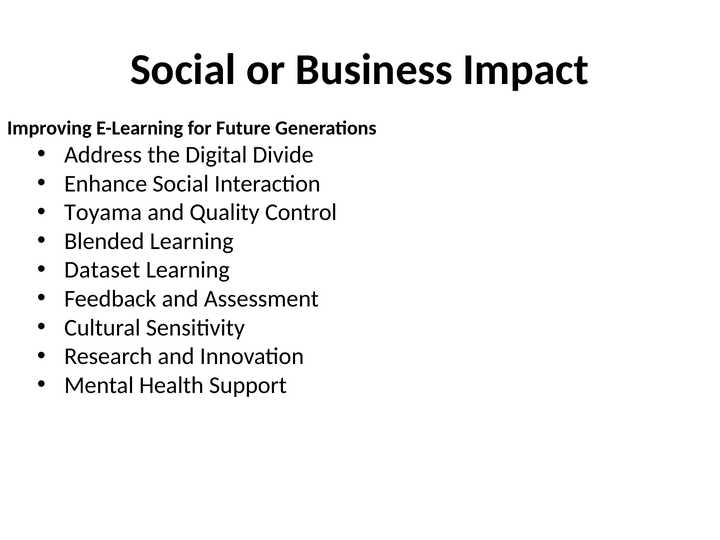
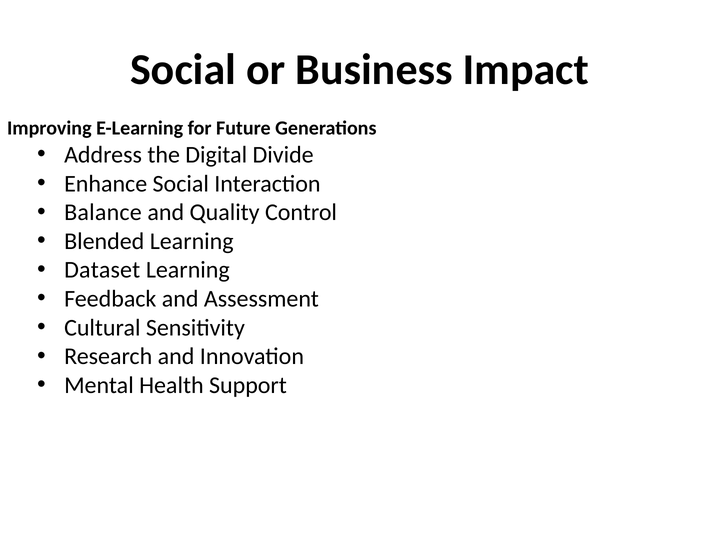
Toyama: Toyama -> Balance (103, 212)
